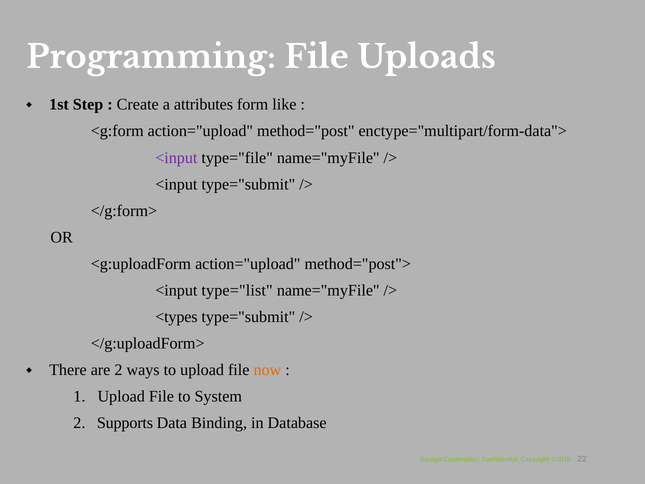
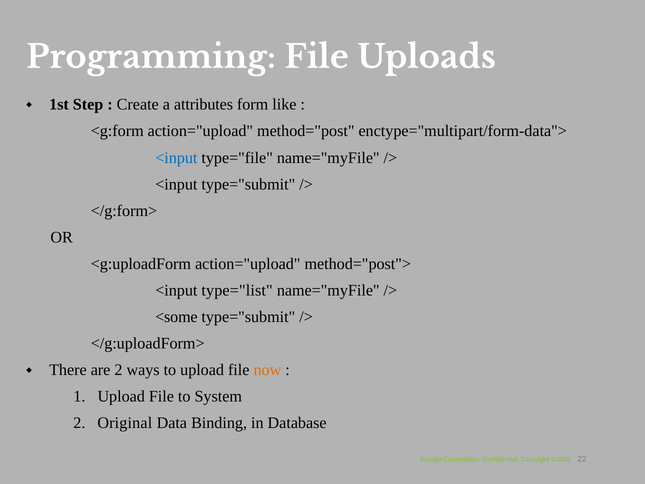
<input colour: purple -> blue (176, 158)
<types: <types -> <some (176, 317)
Supports: Supports -> Original (125, 423)
